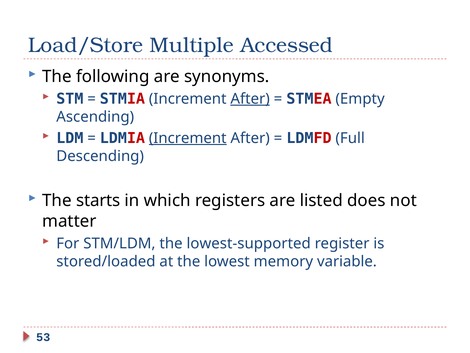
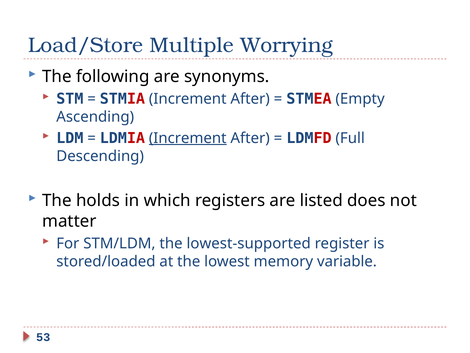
Accessed: Accessed -> Worrying (287, 45)
After underline: present -> none (250, 99)
starts: starts -> holds (98, 200)
